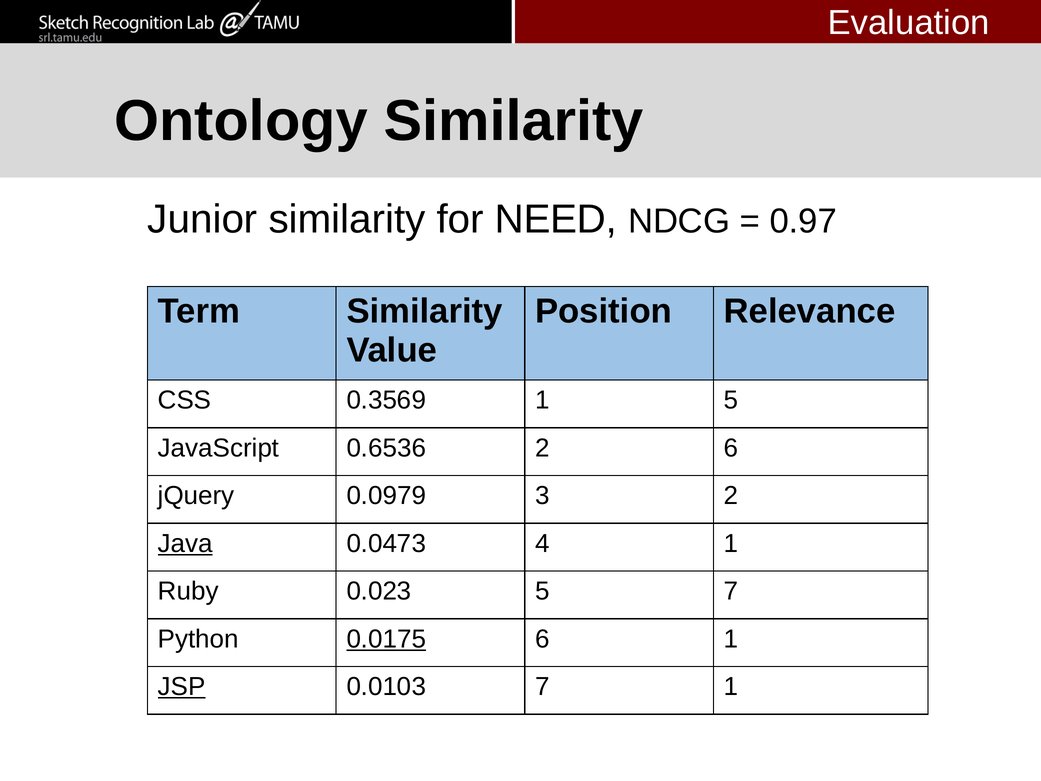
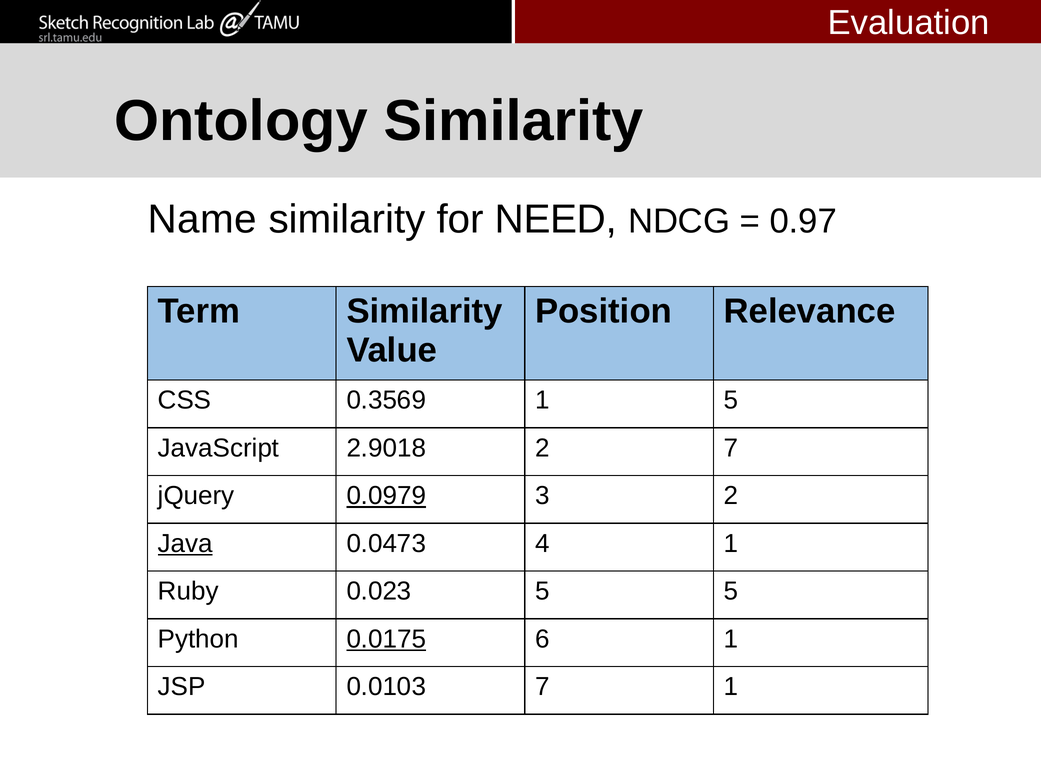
Junior: Junior -> Name (202, 220)
0.6536: 0.6536 -> 2.9018 (386, 448)
2 6: 6 -> 7 (731, 448)
0.0979 underline: none -> present (386, 496)
5 7: 7 -> 5 (731, 591)
JSP underline: present -> none (182, 686)
